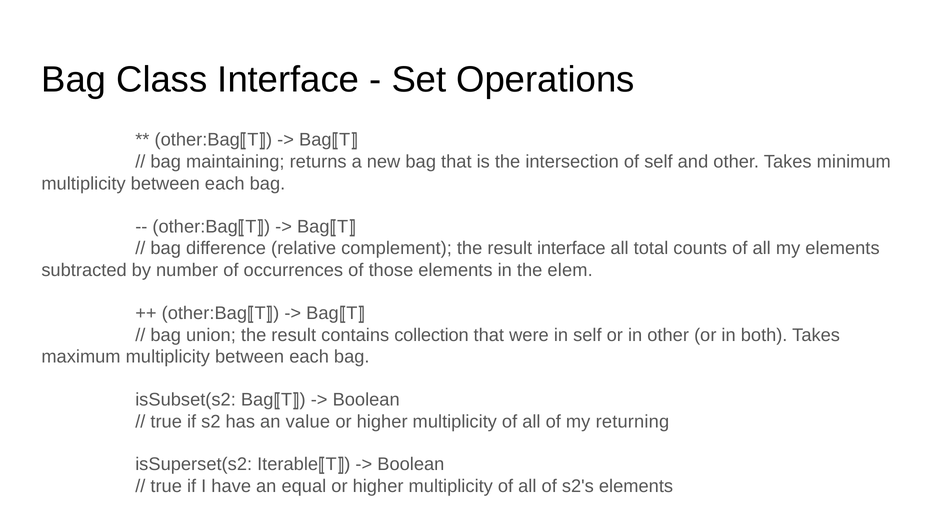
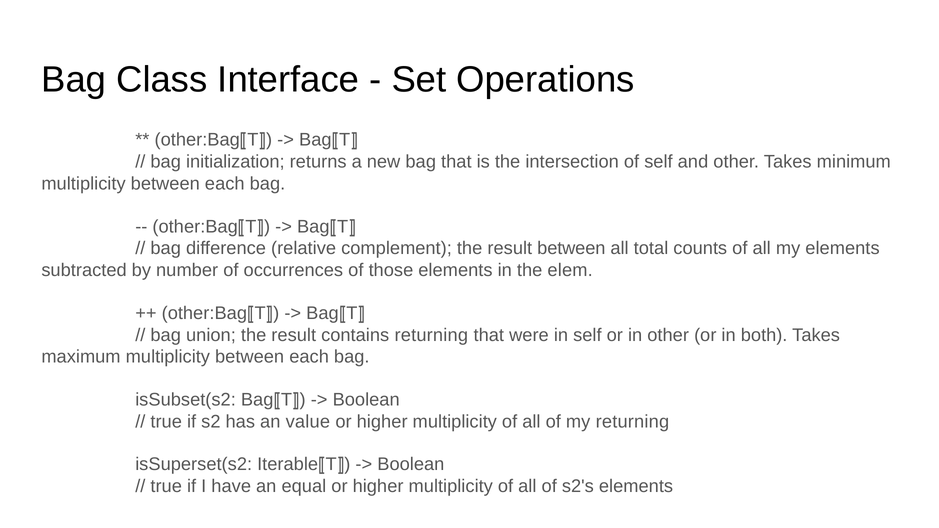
maintaining: maintaining -> initialization (235, 162)
result interface: interface -> between (571, 249)
contains collection: collection -> returning (431, 335)
